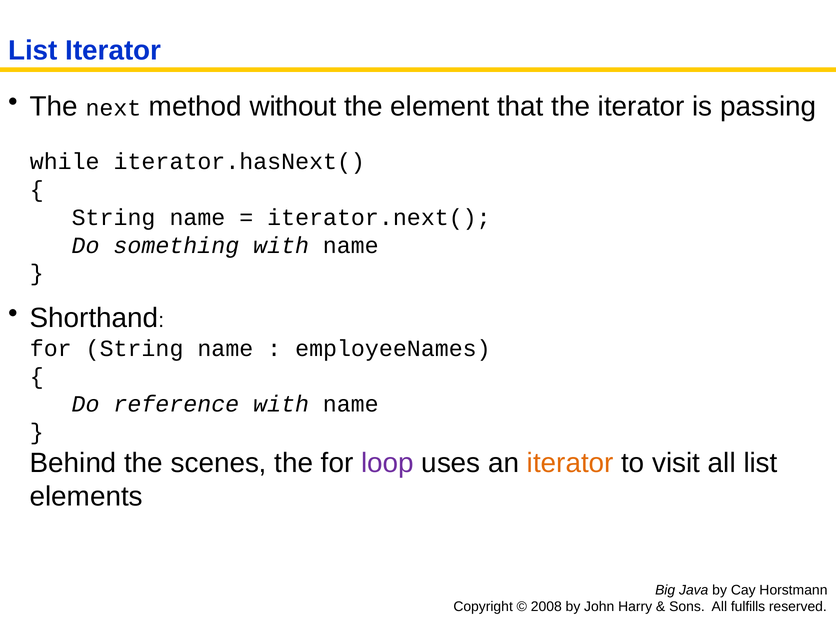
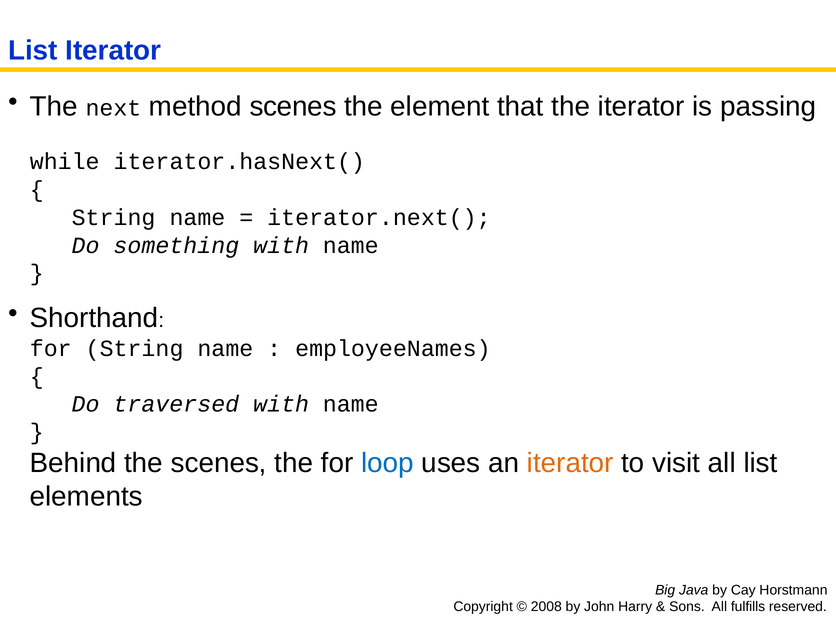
method without: without -> scenes (293, 106)
reference: reference -> traversed (176, 404)
loop colour: purple -> blue (387, 463)
